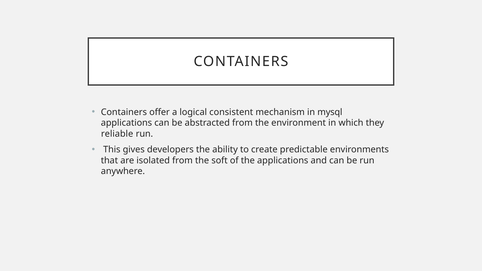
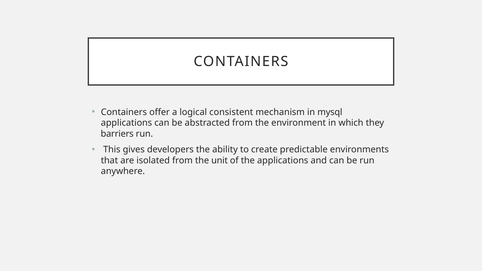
reliable: reliable -> barriers (117, 134)
soft: soft -> unit (220, 161)
